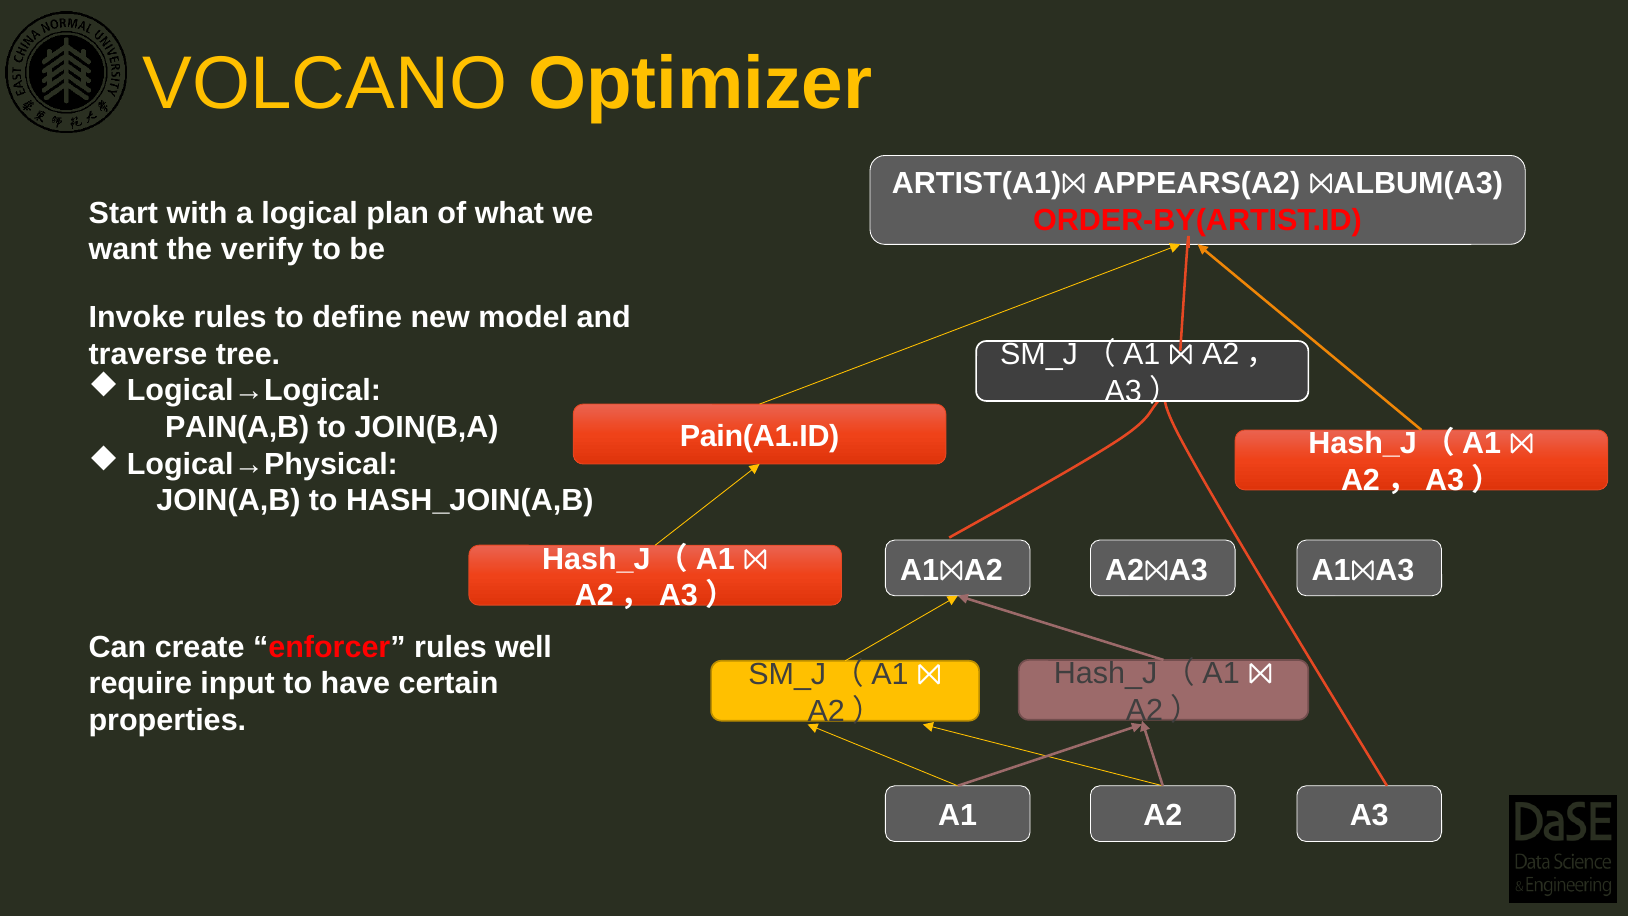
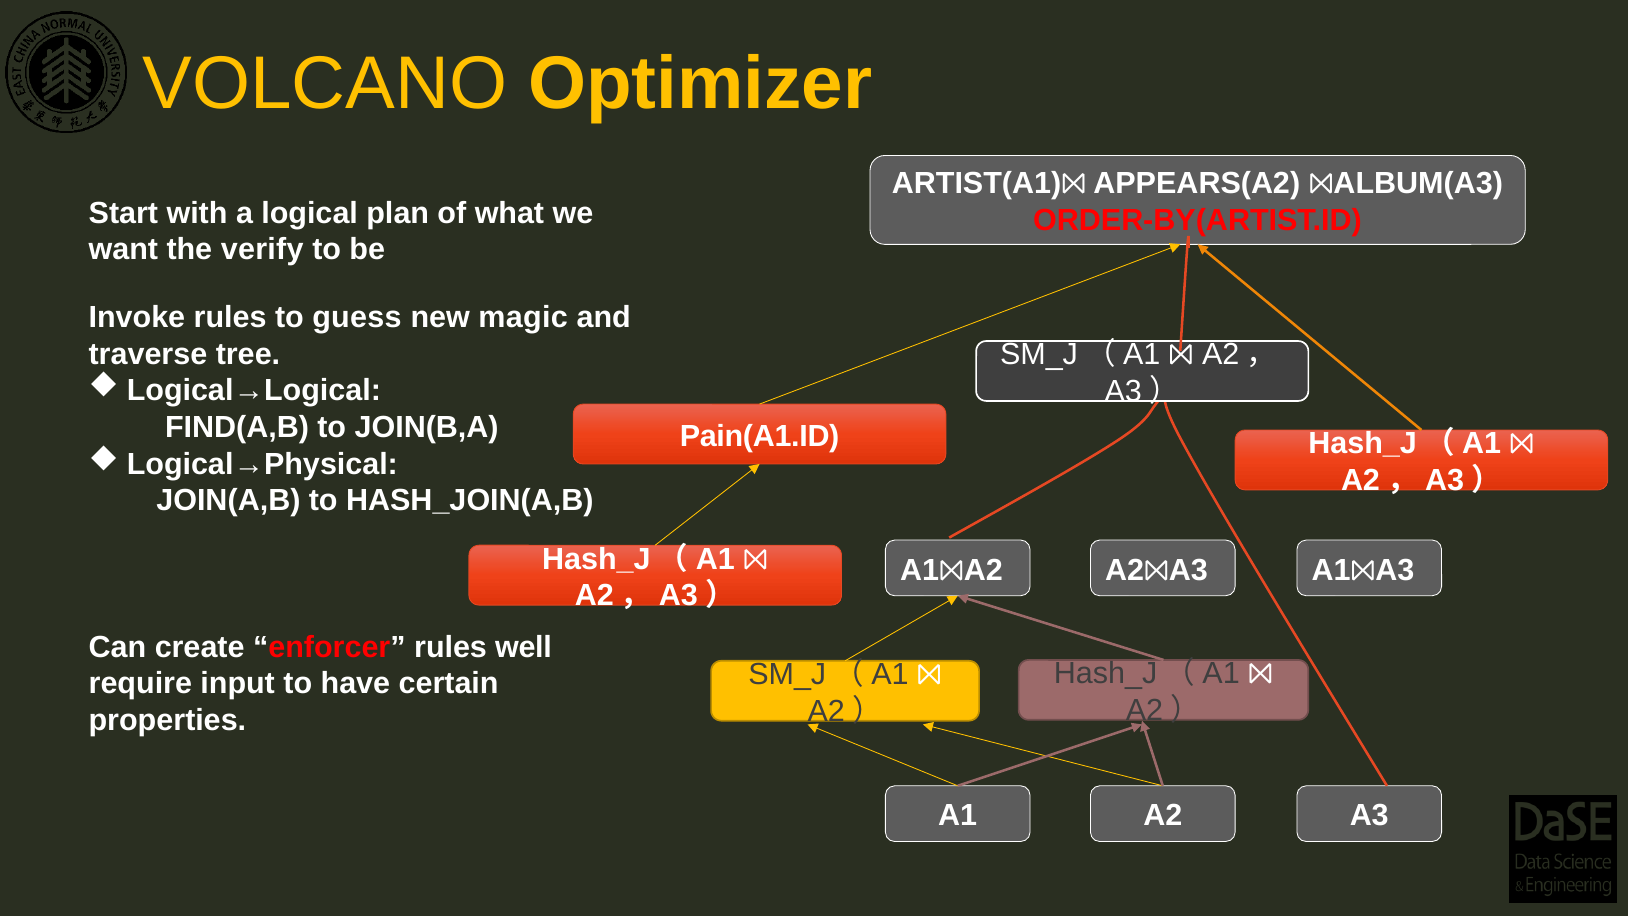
define: define -> guess (357, 317)
model: model -> magic (523, 317)
PAIN(A,B: PAIN(A,B -> FIND(A,B (237, 427)
